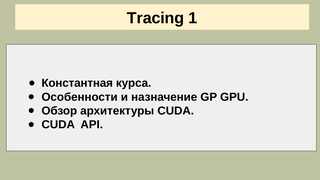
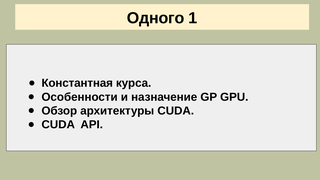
Tracing: Tracing -> Одного (156, 18)
